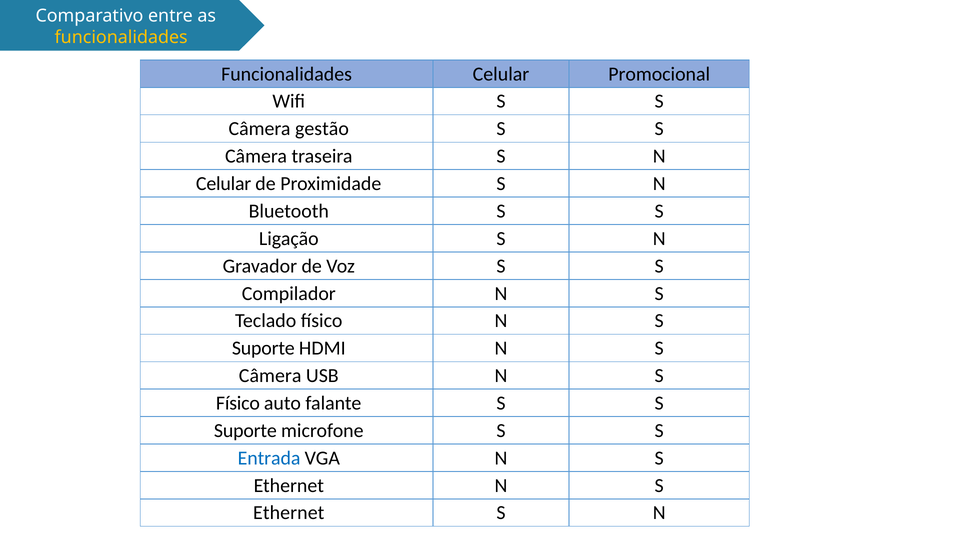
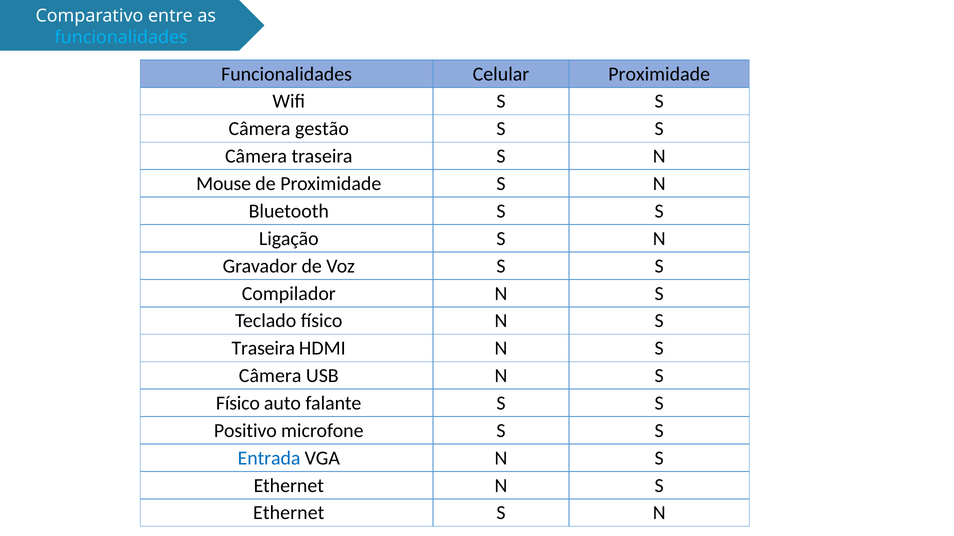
funcionalidades colour: yellow -> light blue (121, 37)
Celular Promocional: Promocional -> Proximidade (659, 74)
Celular: Celular -> Mouse (224, 184)
Suporte: Suporte -> Traseira (263, 349)
Suporte: Suporte -> Positivo (245, 431)
